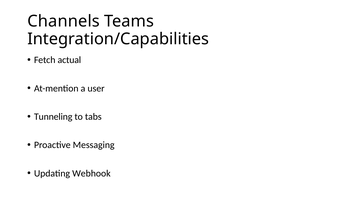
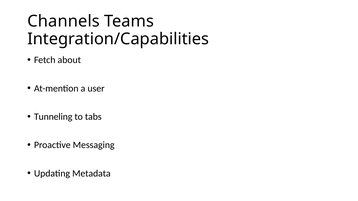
actual: actual -> about (69, 60)
Webhook: Webhook -> Metadata (91, 174)
